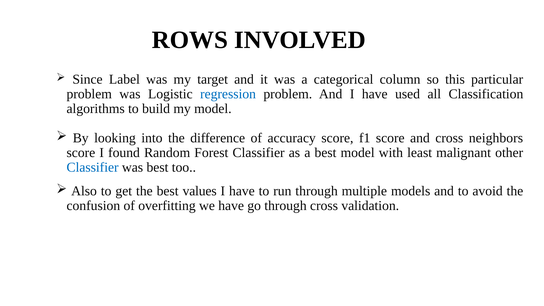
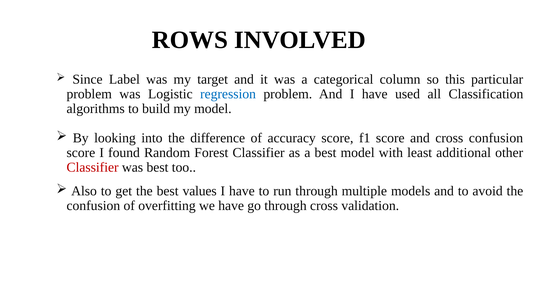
cross neighbors: neighbors -> confusion (496, 138)
malignant: malignant -> additional (464, 153)
Classifier colour: blue -> red (93, 167)
